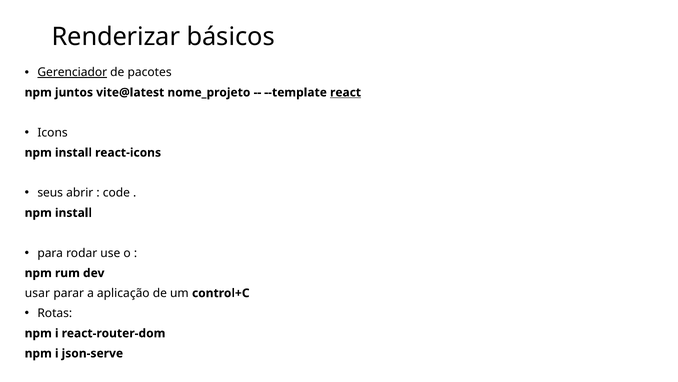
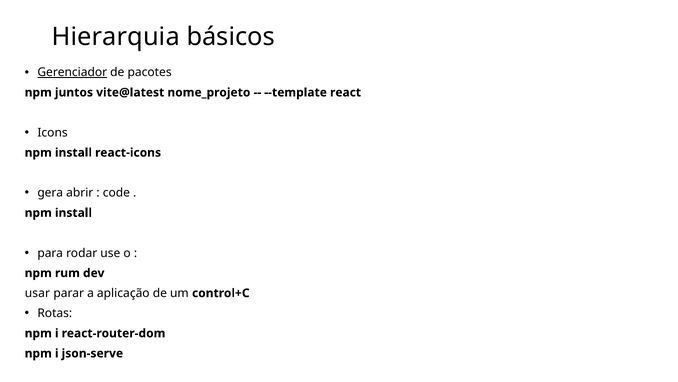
Renderizar: Renderizar -> Hierarquia (116, 37)
react underline: present -> none (346, 92)
seus: seus -> gera (50, 193)
